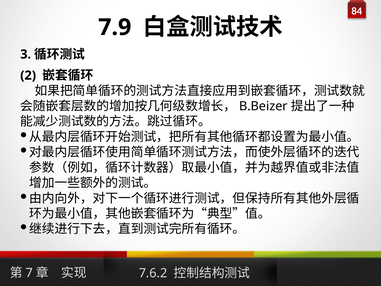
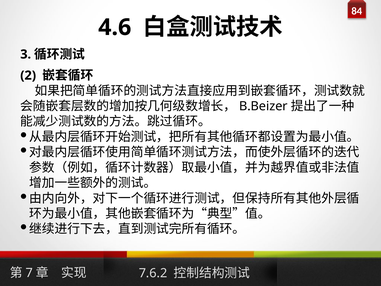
7.9: 7.9 -> 4.6 (115, 27)
